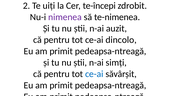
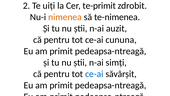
te-începi: te-începi -> te-primit (99, 6)
nimenea colour: purple -> orange (65, 17)
dincolo: dincolo -> cununa (121, 40)
